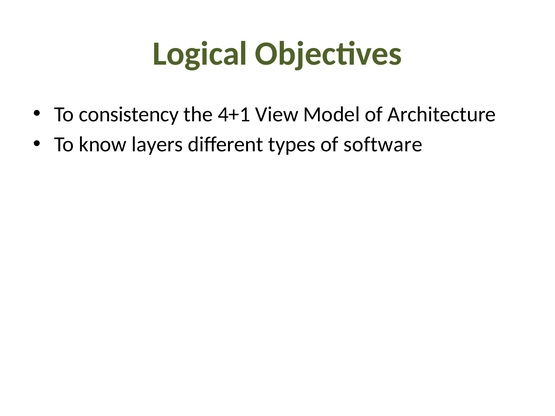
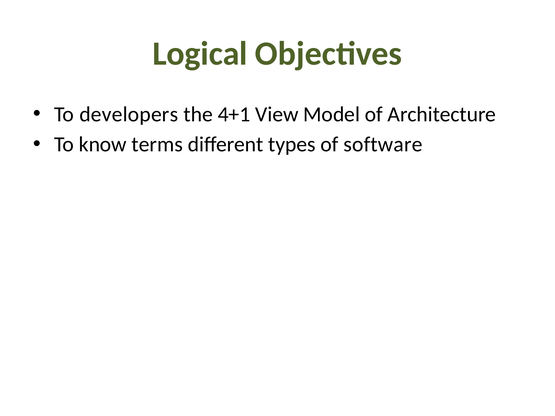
consistency: consistency -> developers (129, 114)
layers: layers -> terms (157, 145)
